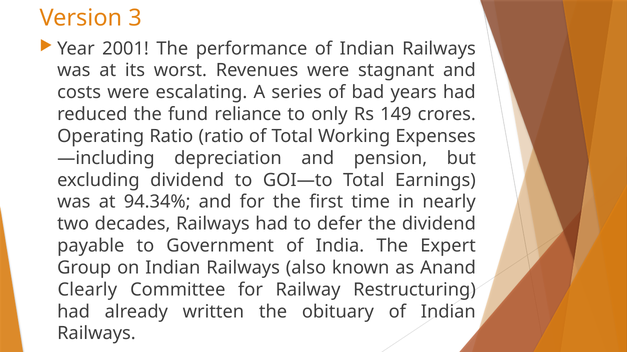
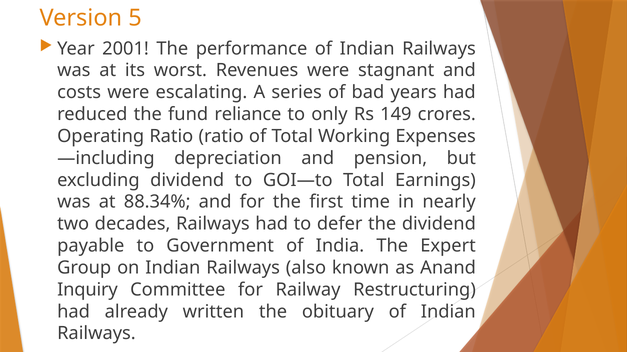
3: 3 -> 5 (135, 18)
94.34%: 94.34% -> 88.34% (157, 202)
Clearly: Clearly -> Inquiry (88, 290)
